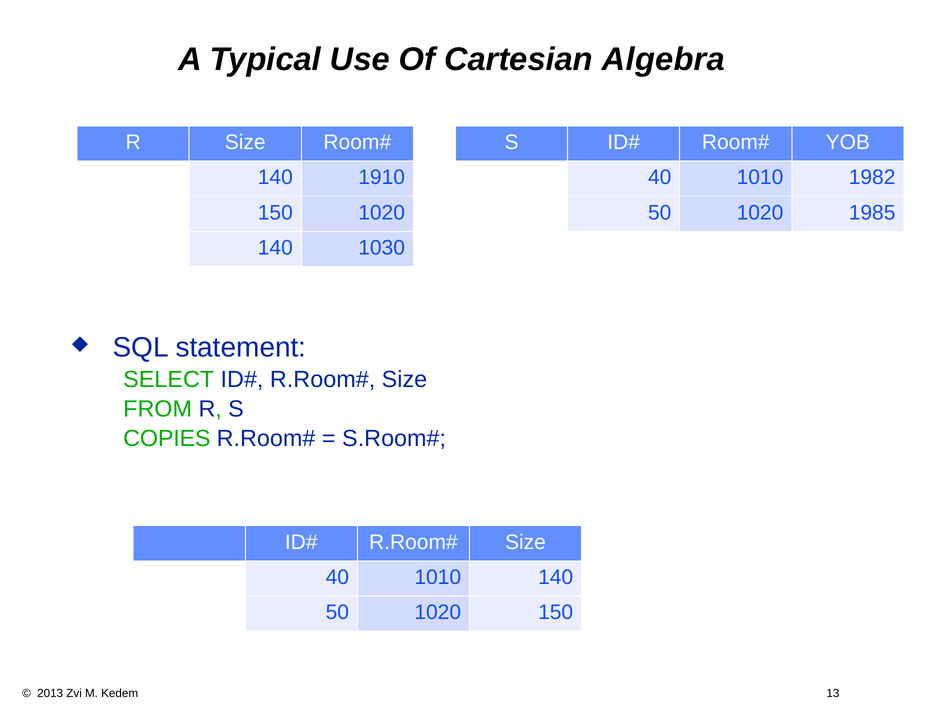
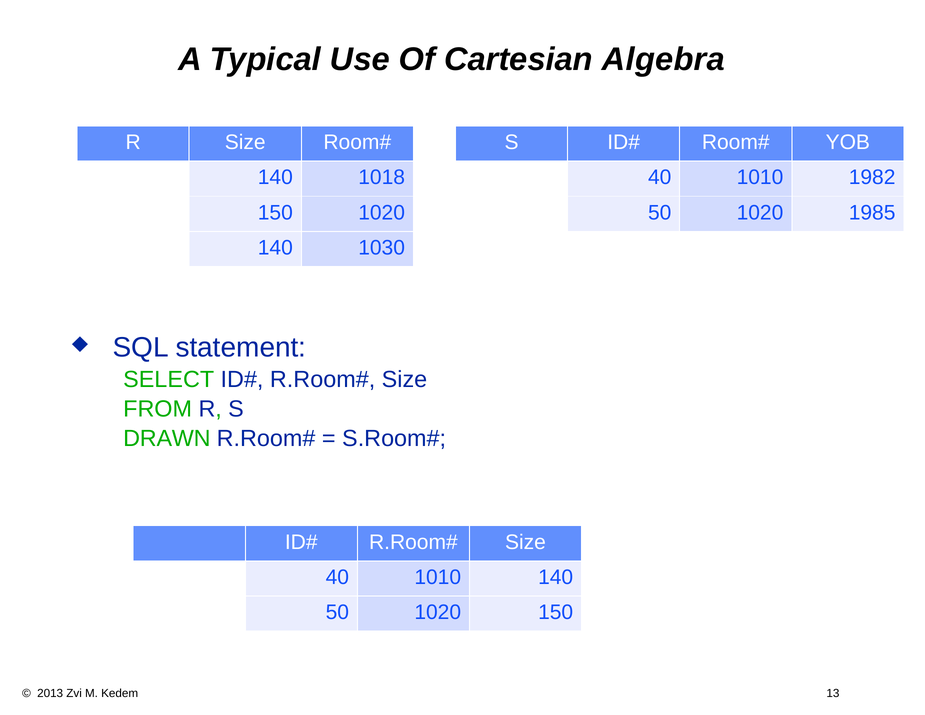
1910: 1910 -> 1018 (382, 177)
COPIES: COPIES -> DRAWN (167, 438)
